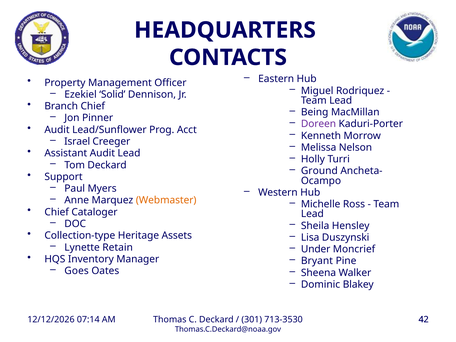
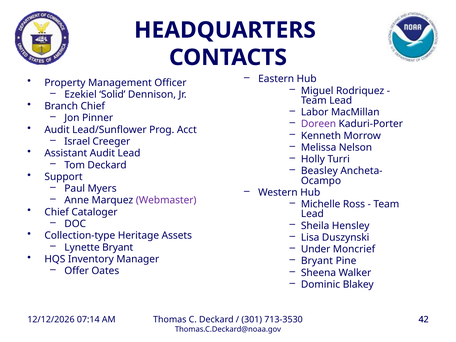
Being: Being -> Labor (315, 112)
Ground: Ground -> Beasley (319, 171)
Webmaster colour: orange -> purple (166, 200)
Lynette Retain: Retain -> Bryant (118, 247)
Goes: Goes -> Offer (77, 271)
